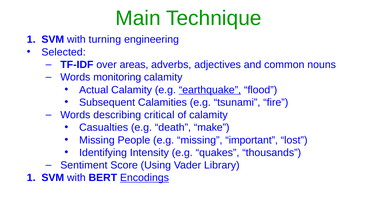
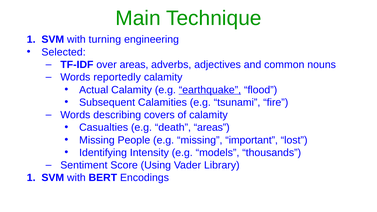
monitoring: monitoring -> reportedly (117, 77)
critical: critical -> covers (159, 115)
death make: make -> areas (212, 128)
quakes: quakes -> models (217, 153)
Encodings underline: present -> none (144, 178)
